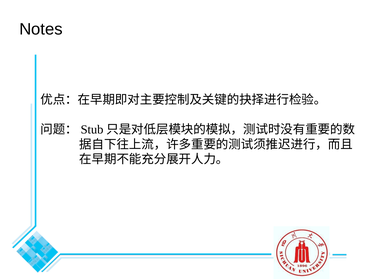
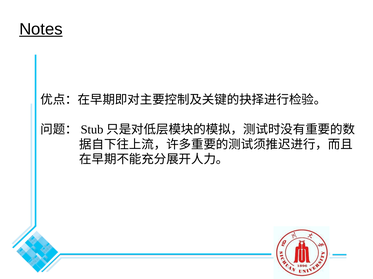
Notes underline: none -> present (41, 29)
